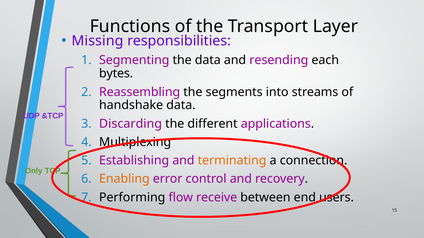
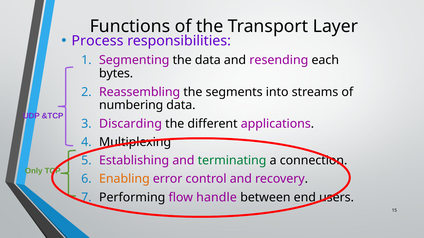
Missing: Missing -> Process (97, 41)
handshake: handshake -> numbering (131, 105)
terminating colour: orange -> green (232, 161)
receive: receive -> handle (217, 198)
